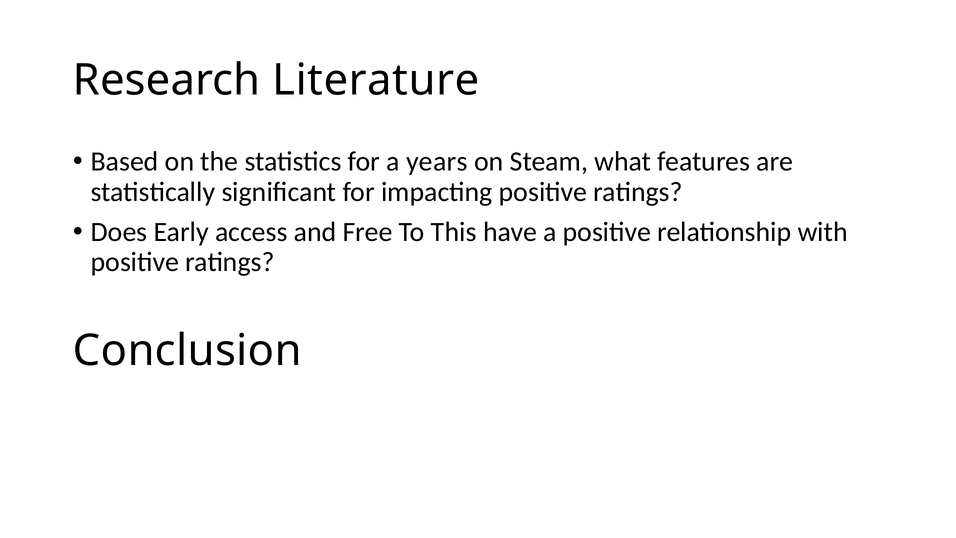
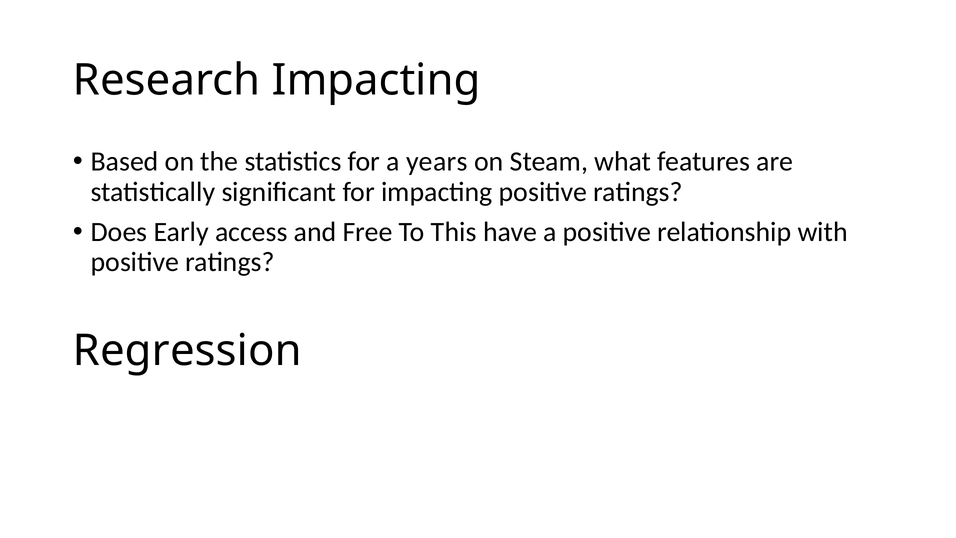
Research Literature: Literature -> Impacting (376, 80)
Conclusion: Conclusion -> Regression (187, 351)
